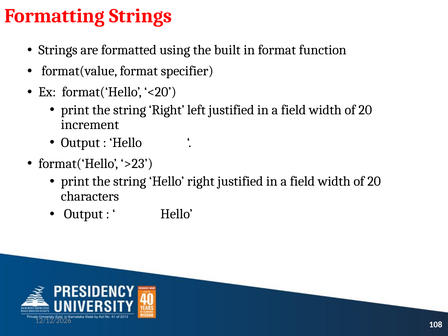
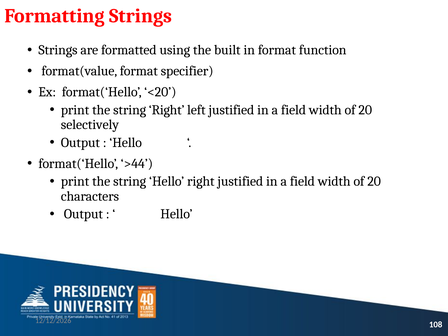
increment: increment -> selectively (90, 125)
>23: >23 -> >44 (137, 164)
